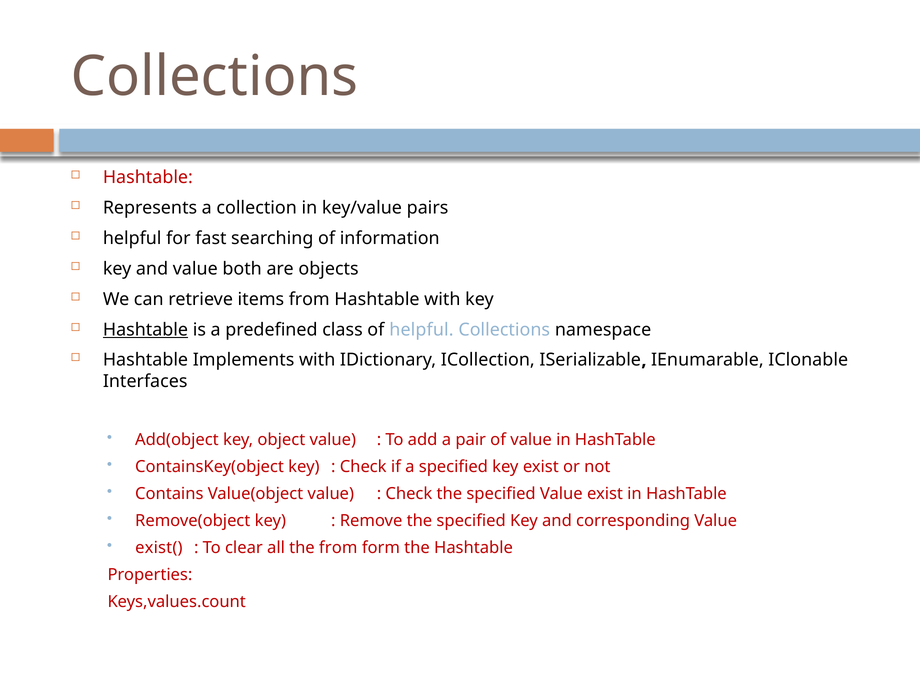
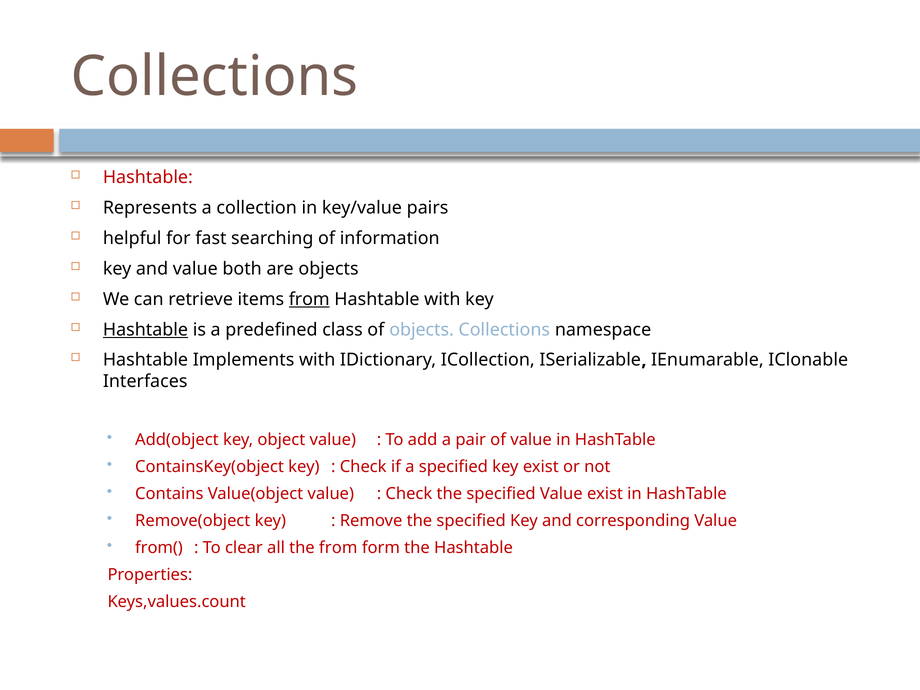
from underline: none -> present (309, 299)
of helpful: helpful -> objects (422, 330)
exist(: exist( -> from( (159, 548)
